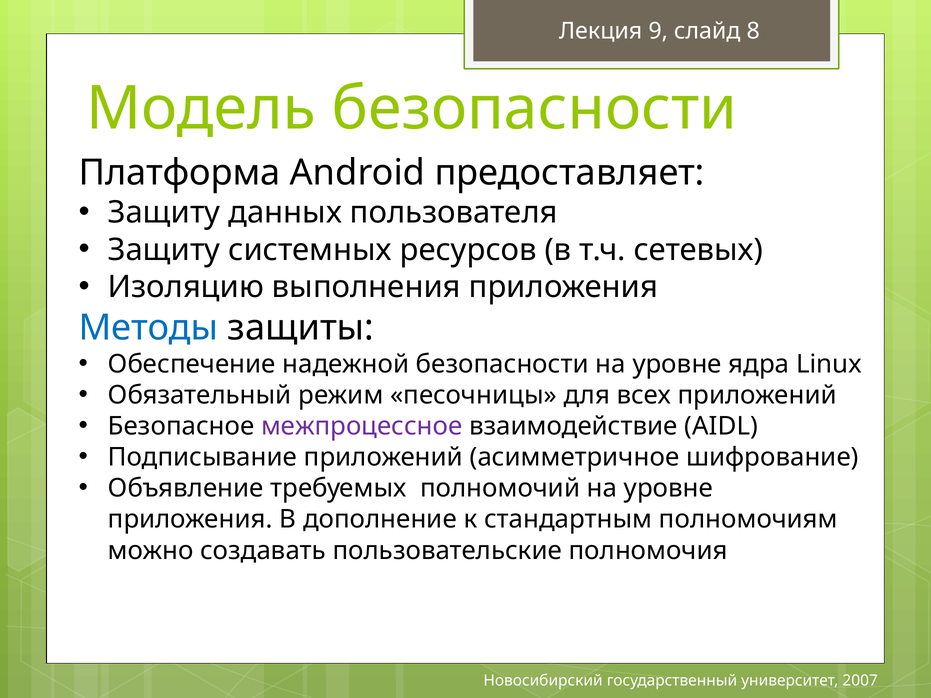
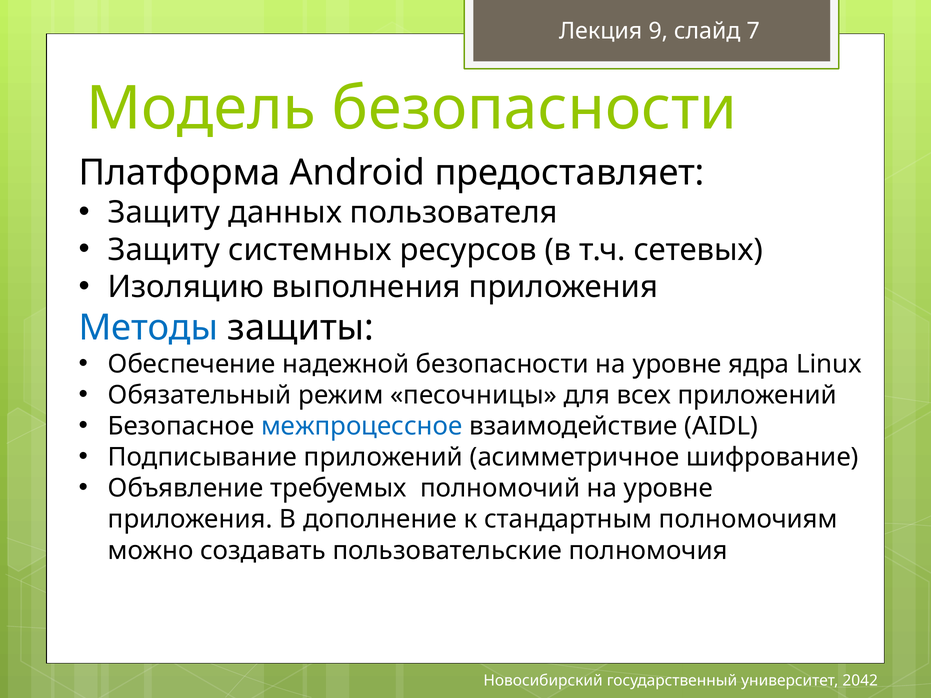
8: 8 -> 7 (753, 31)
межпроцессное colour: purple -> blue (362, 427)
2007: 2007 -> 2042 (860, 681)
